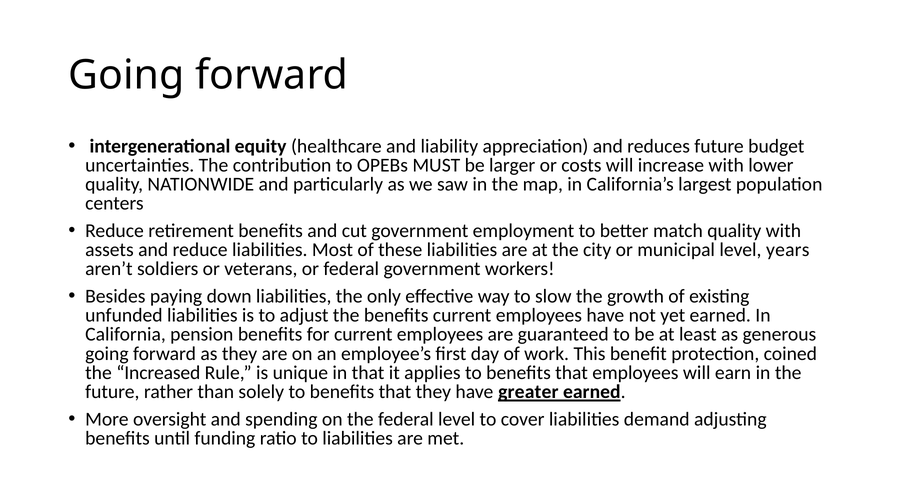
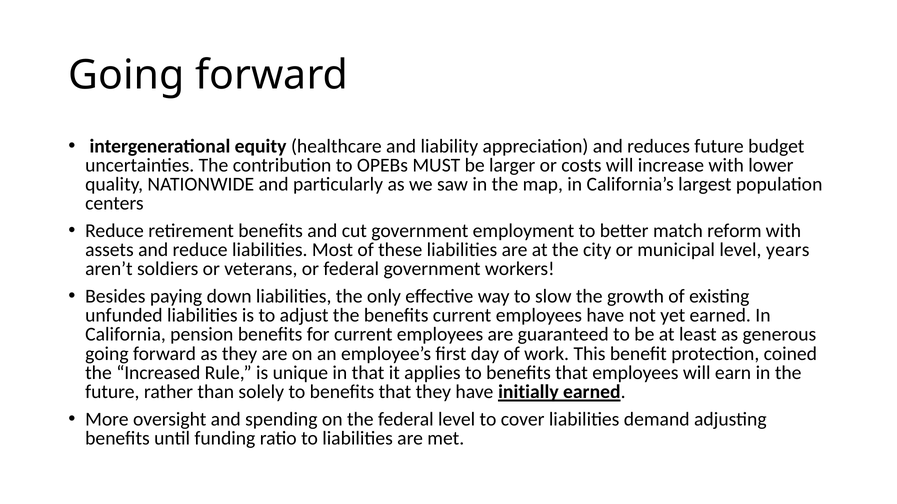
match quality: quality -> reform (734, 231)
greater: greater -> initially (528, 392)
